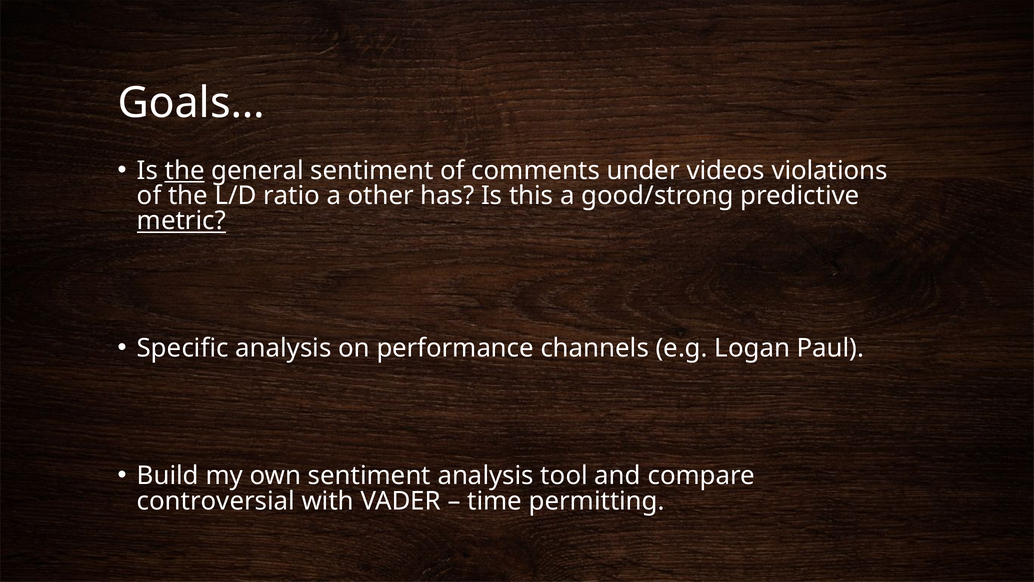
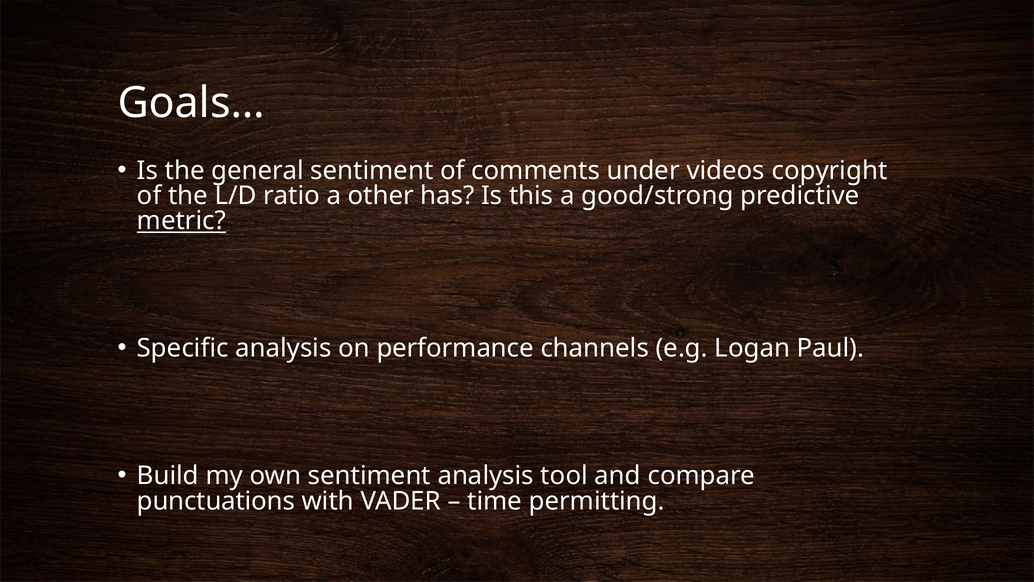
the underline: present -> none (185, 171)
violations: violations -> copyright (829, 171)
controversial: controversial -> punctuations (216, 501)
